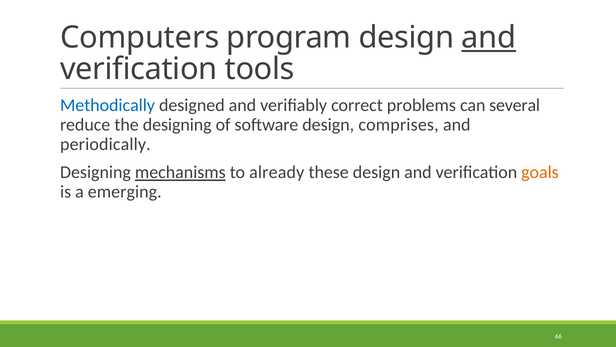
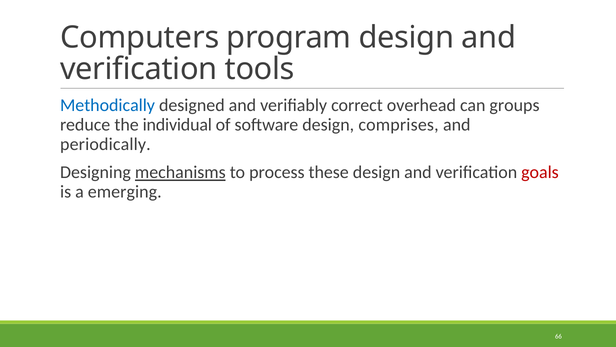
and underline: present -> none (489, 38)
problems: problems -> overhead (421, 105)
several: several -> groups (515, 105)
the designing: designing -> individual (177, 125)
already: already -> process (277, 172)
goals colour: orange -> red (540, 172)
